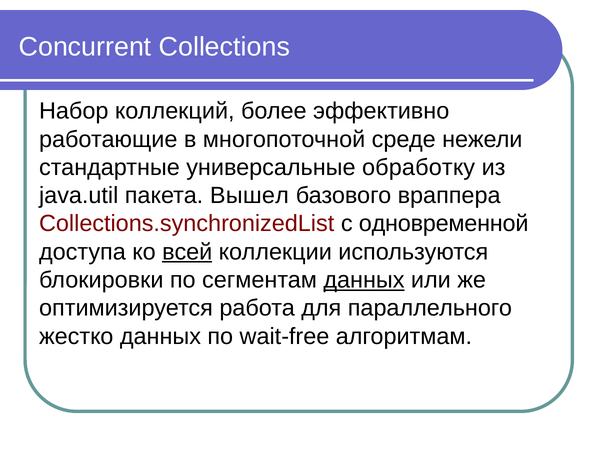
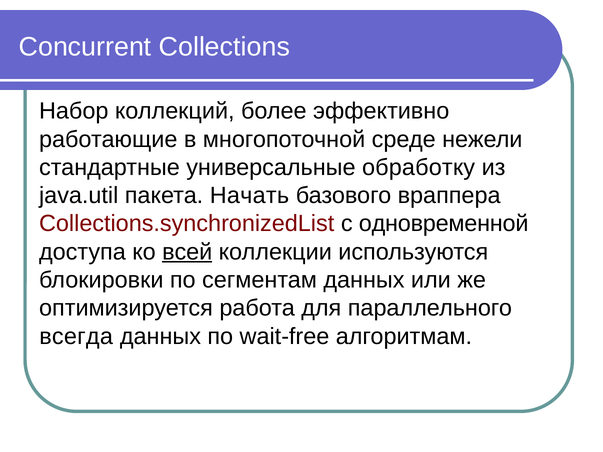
Вышел: Вышел -> Начать (249, 196)
данных underline: present -> none (364, 280)
жестко: жестко -> всегда (76, 336)
